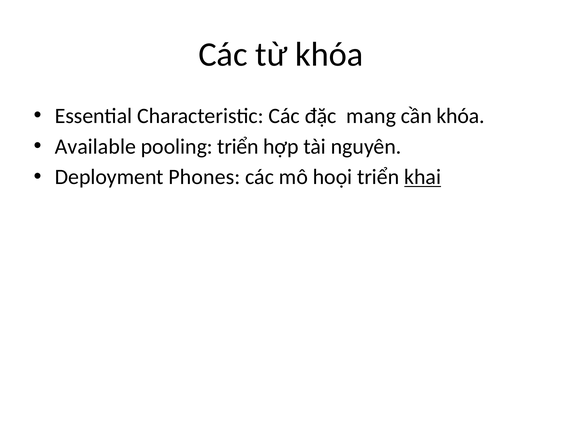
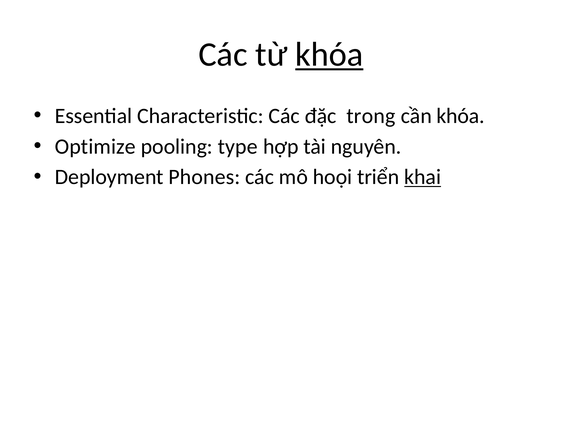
khóa underline: none -> present (329, 54)
mang: mang -> trong (371, 116)
Available: Available -> Optimize (95, 146)
pooling triển: triển -> type (238, 146)
